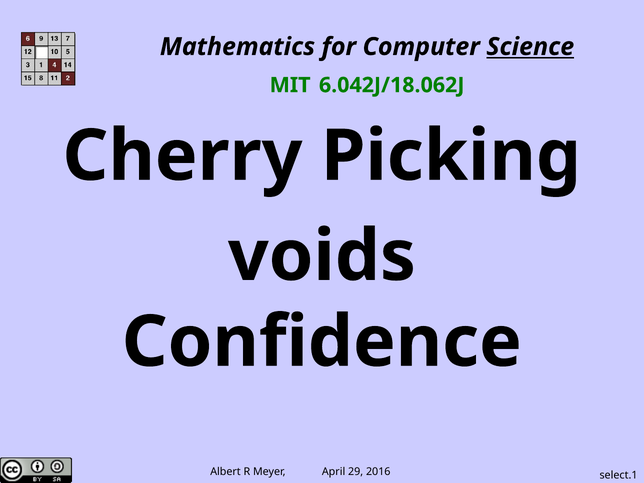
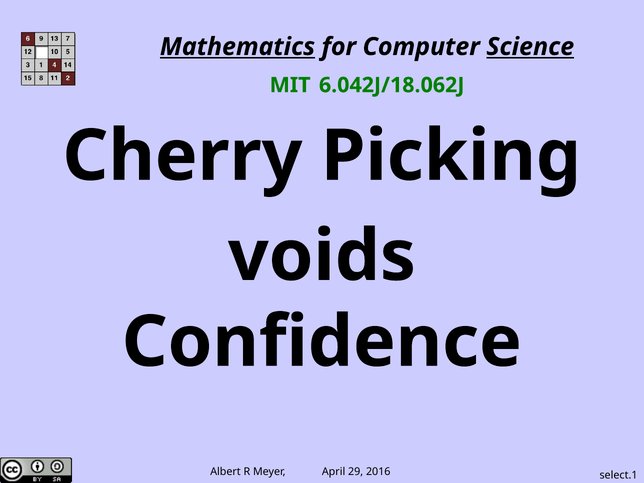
Mathematics underline: none -> present (237, 47)
